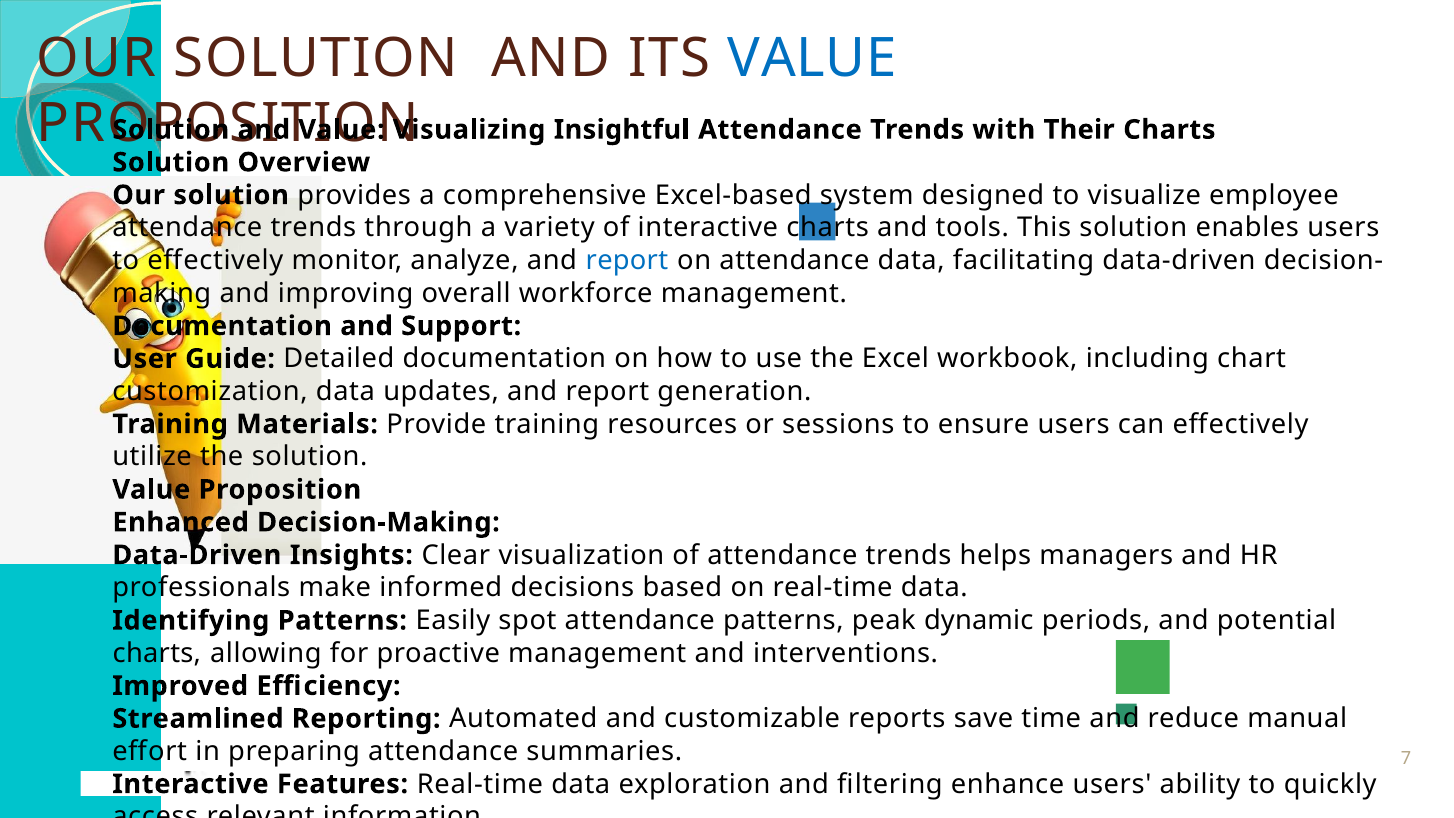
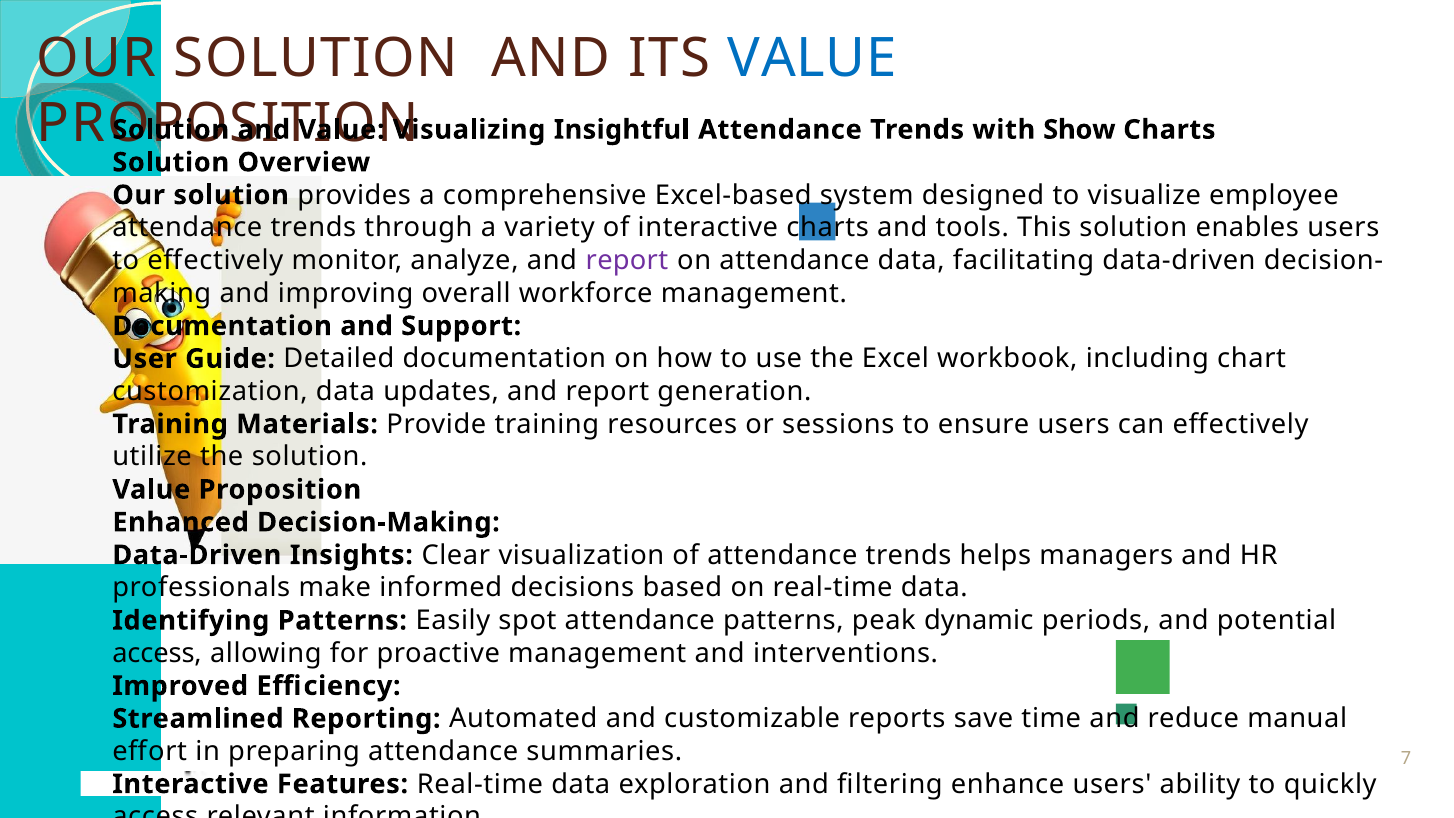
Their: Their -> Show (1079, 130)
report colour: blue -> purple (627, 261)
charts: charts -> access (157, 653)
